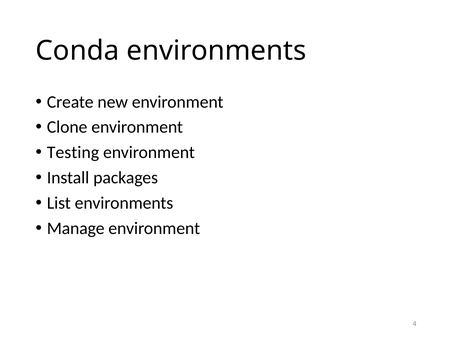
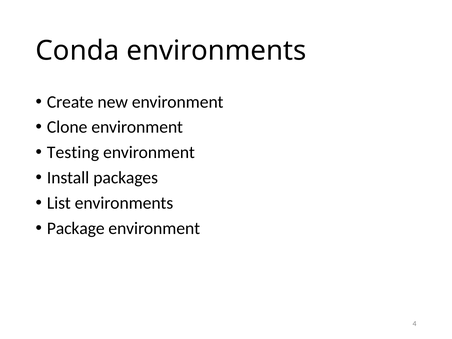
Manage: Manage -> Package (76, 228)
